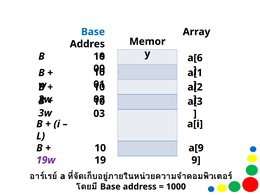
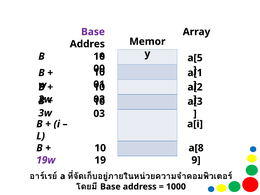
Base colour: blue -> purple (93, 32)
a[6: a[6 -> a[5 (195, 58)
a[9: a[9 -> a[8 (196, 148)
